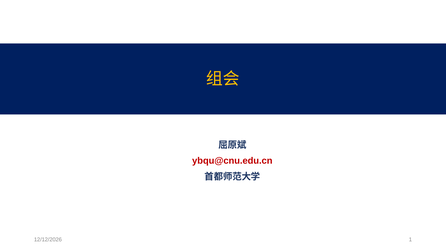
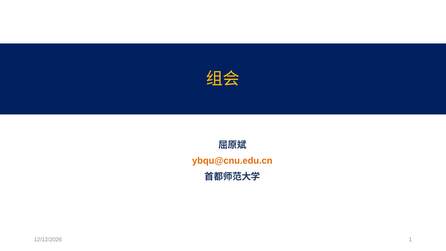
ybqu@cnu.edu.cn colour: red -> orange (232, 161)
